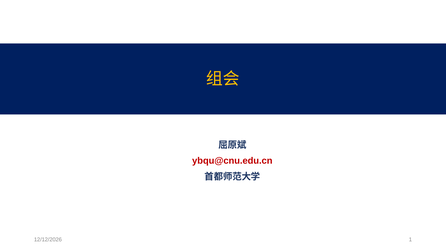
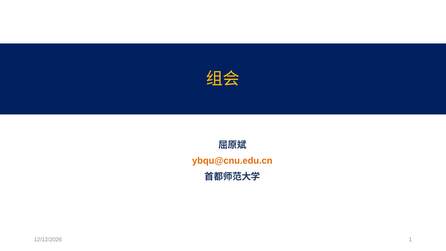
ybqu@cnu.edu.cn colour: red -> orange (232, 161)
